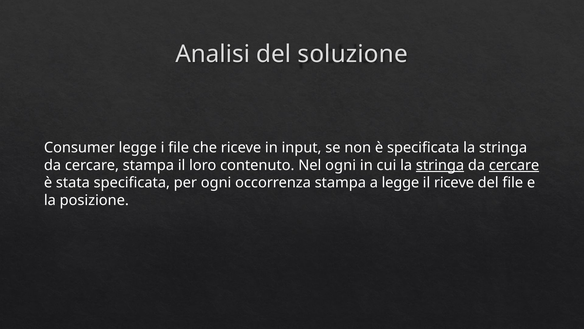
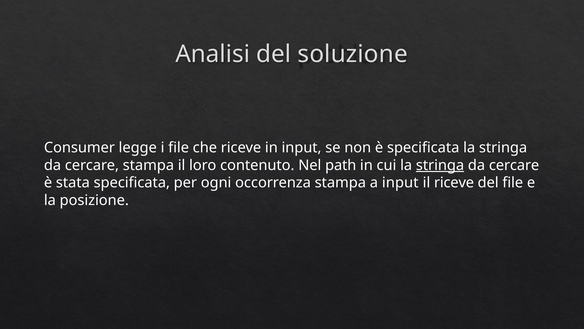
Nel ogni: ogni -> path (341, 165)
cercare underline: present -> none (514, 165)
a legge: legge -> input (400, 182)
